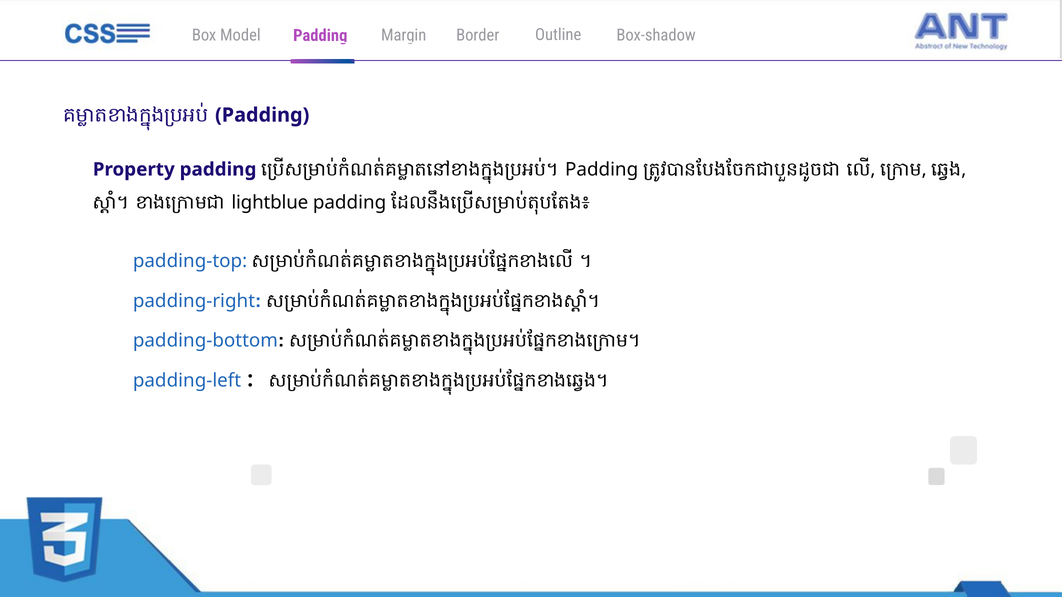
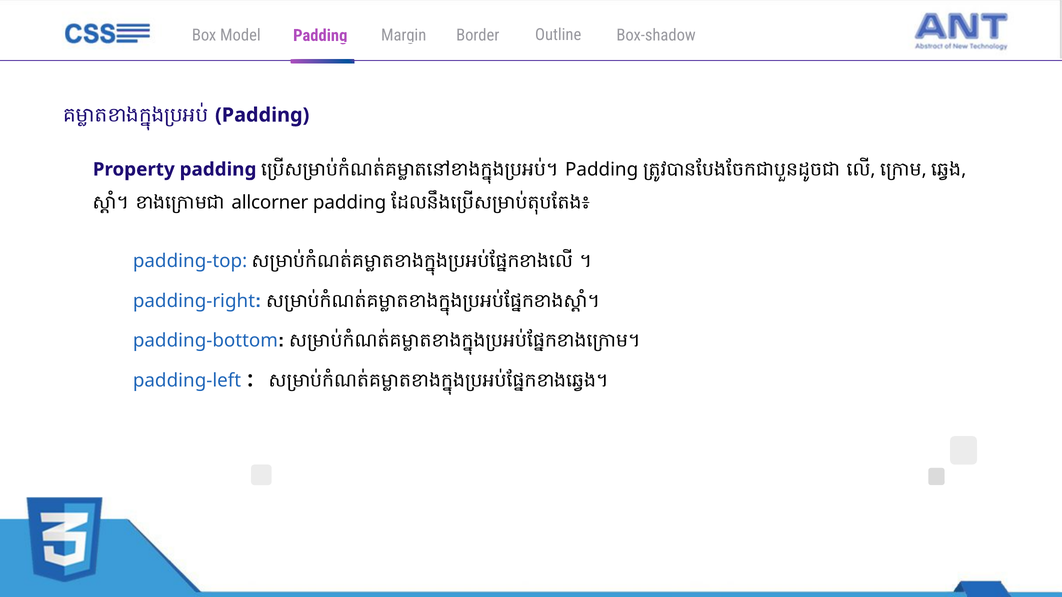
lightblue: lightblue -> allcorner (270, 203)
